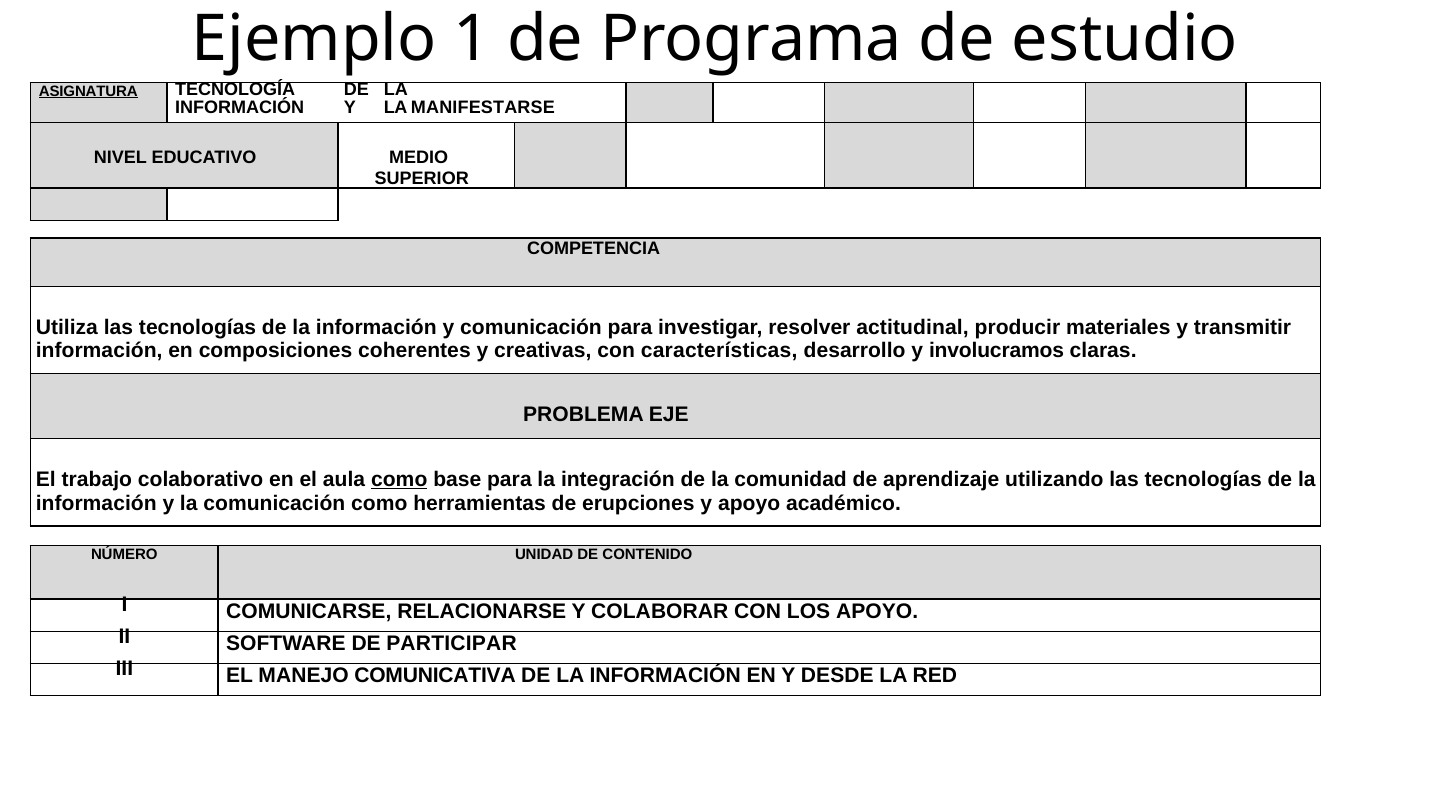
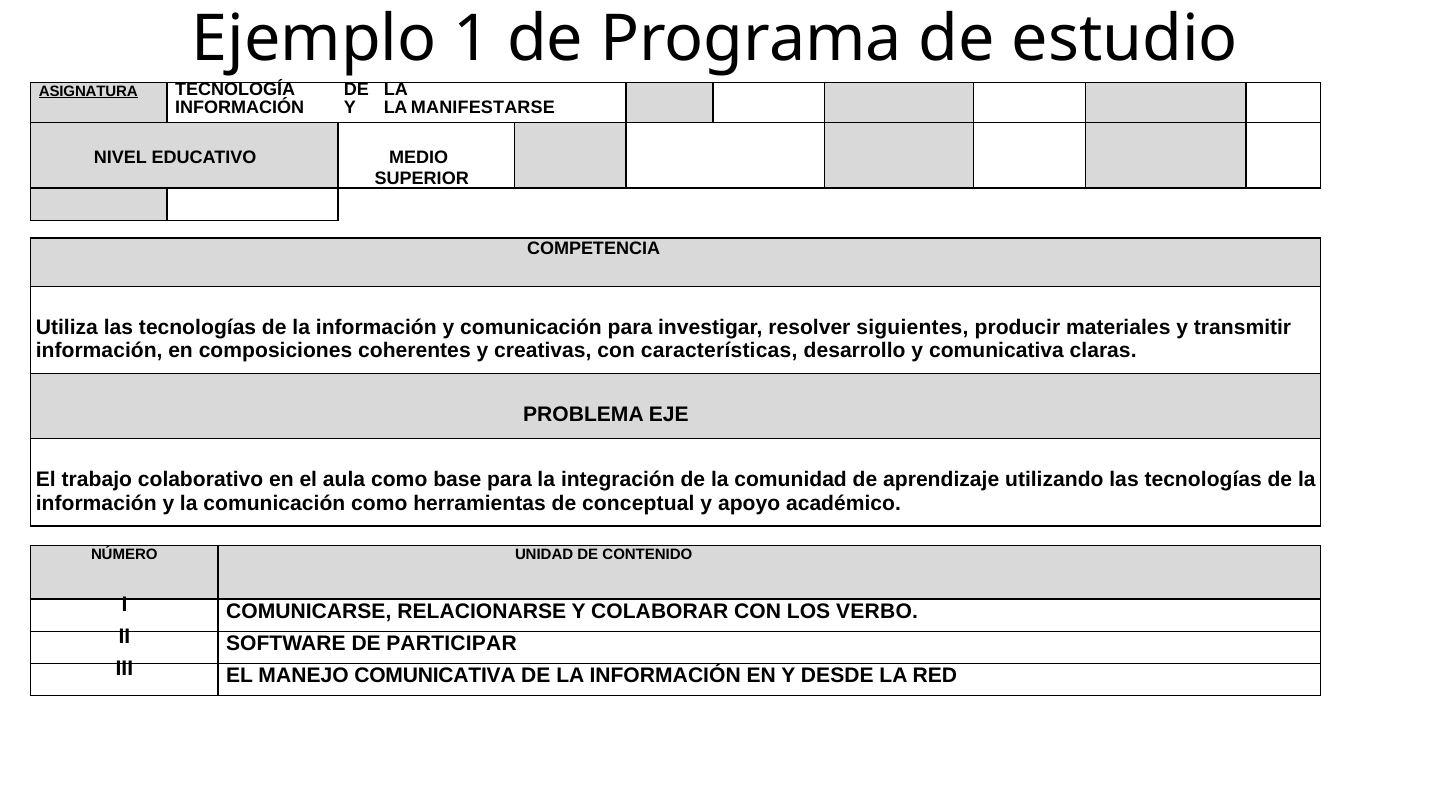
actitudinal: actitudinal -> siguientes (912, 327)
y involucramos: involucramos -> comunicativa (996, 351)
como underline: present -> none (399, 480)
erupciones: erupciones -> conceptual (638, 503)
LOS APOYO: APOYO -> VERBO (877, 612)
